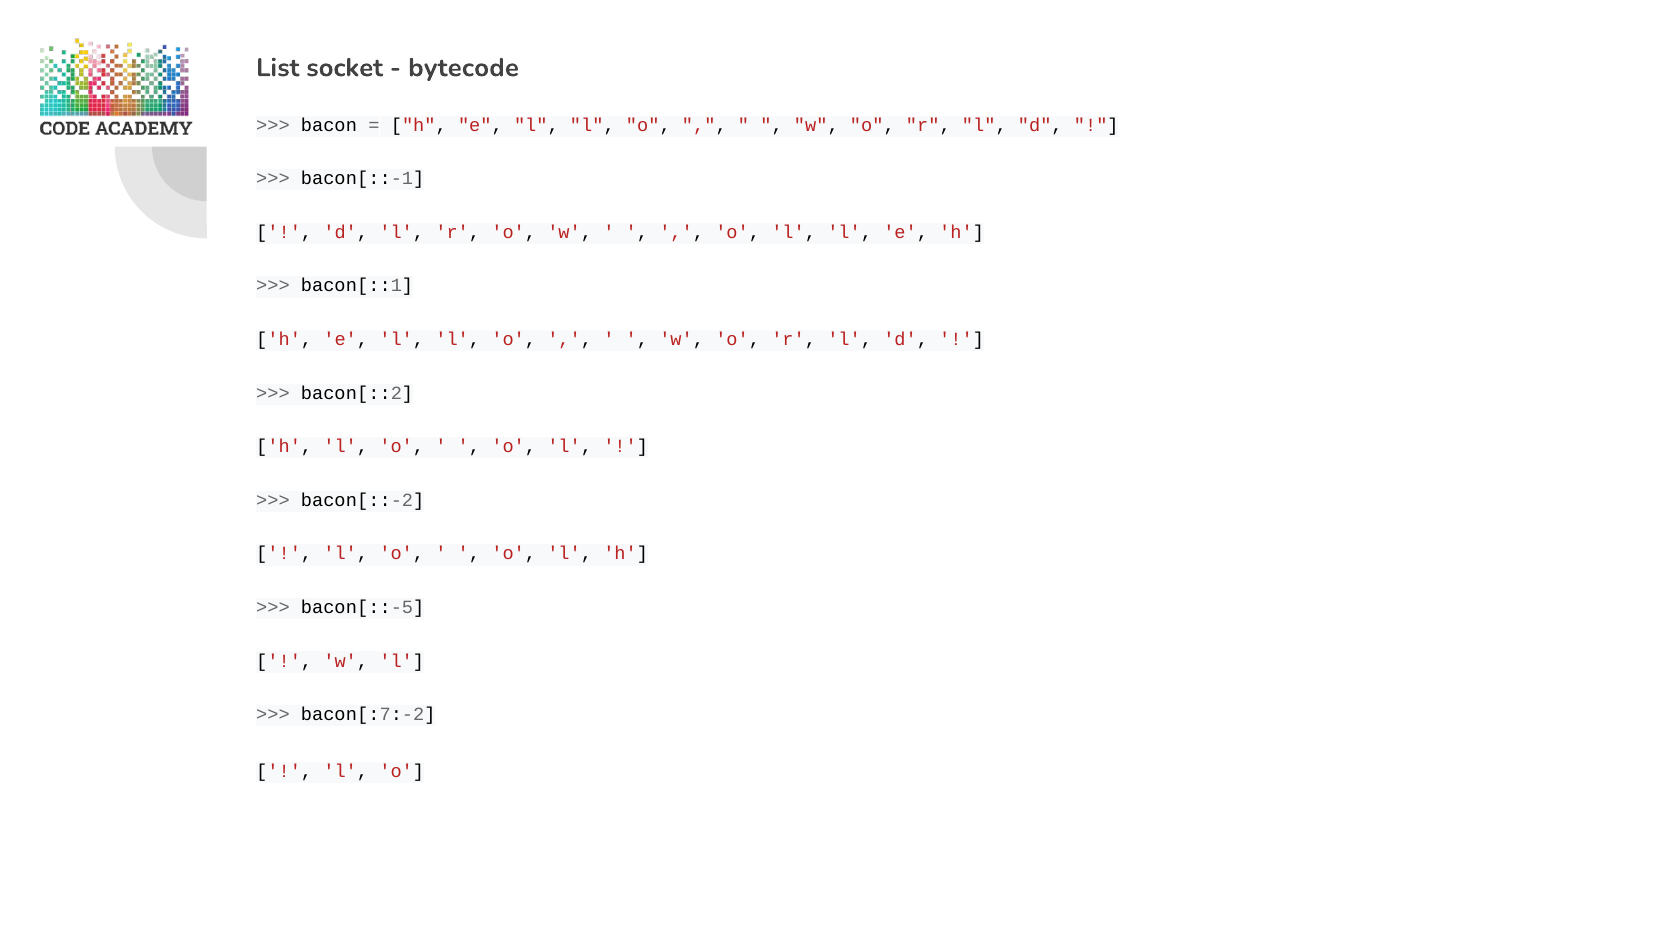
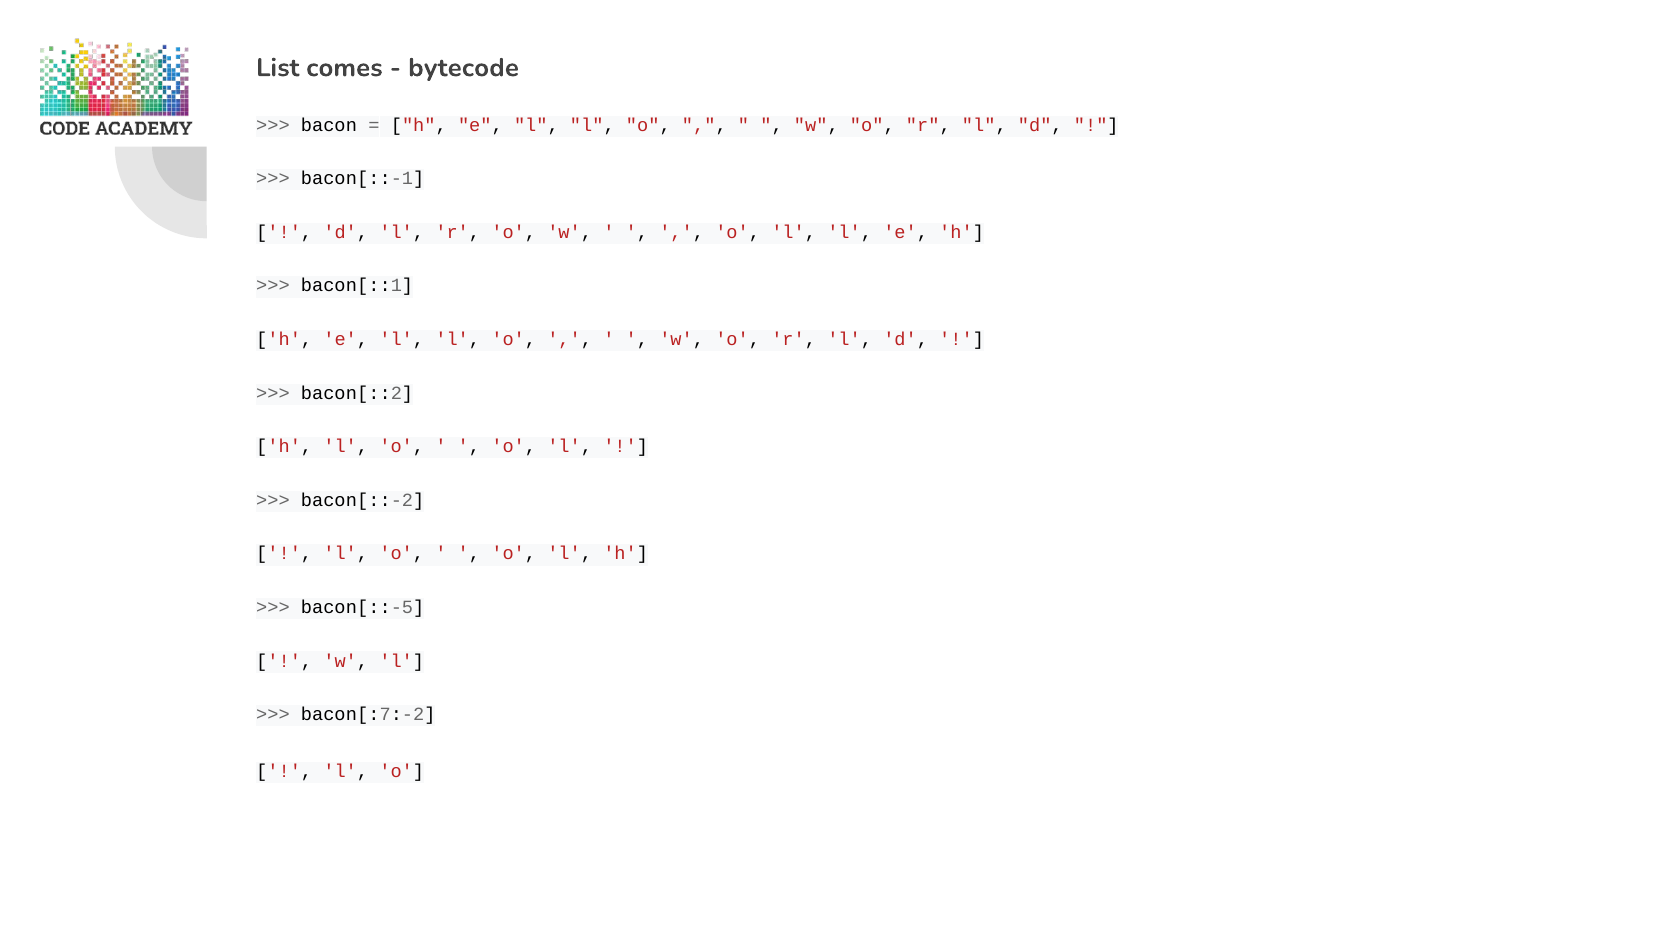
socket: socket -> comes (344, 68)
